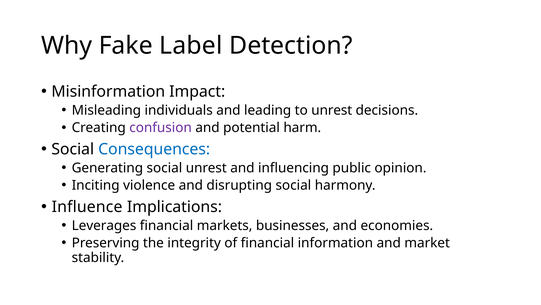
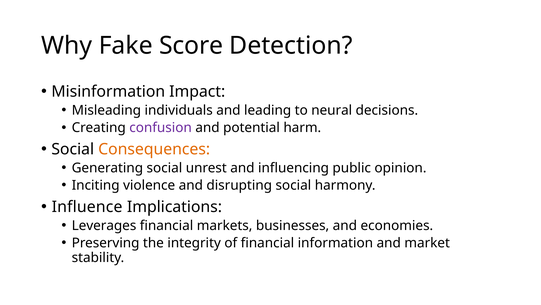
Label: Label -> Score (191, 45)
to unrest: unrest -> neural (332, 110)
Consequences colour: blue -> orange (154, 149)
